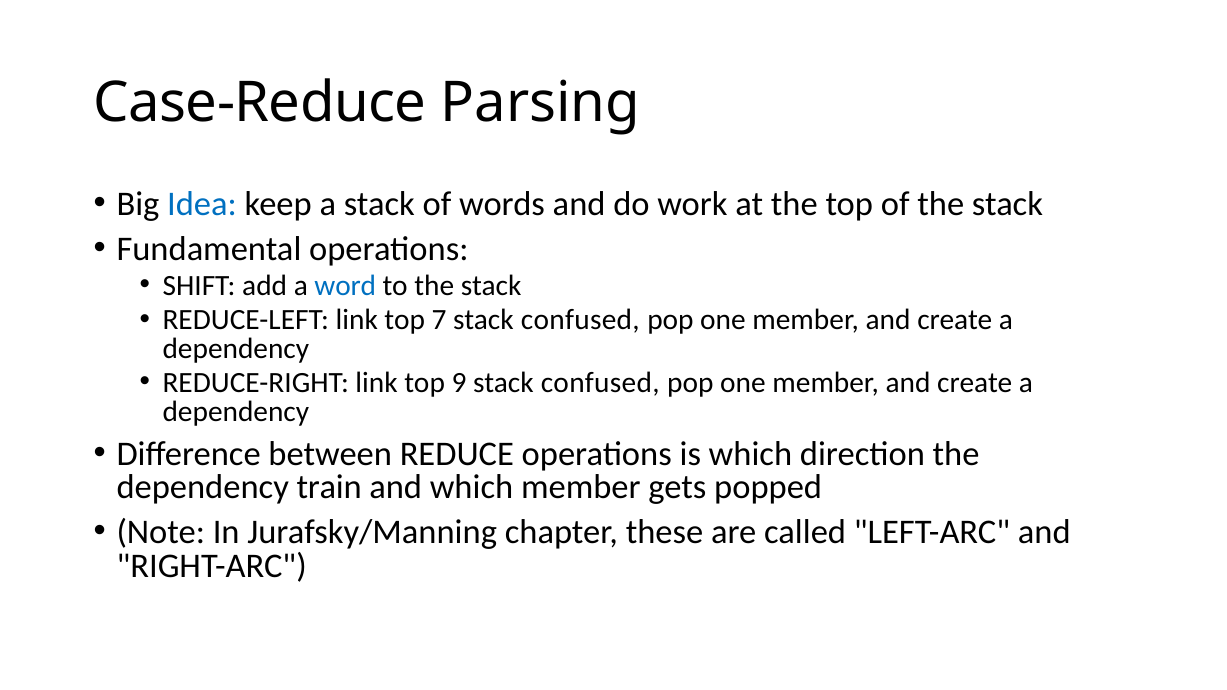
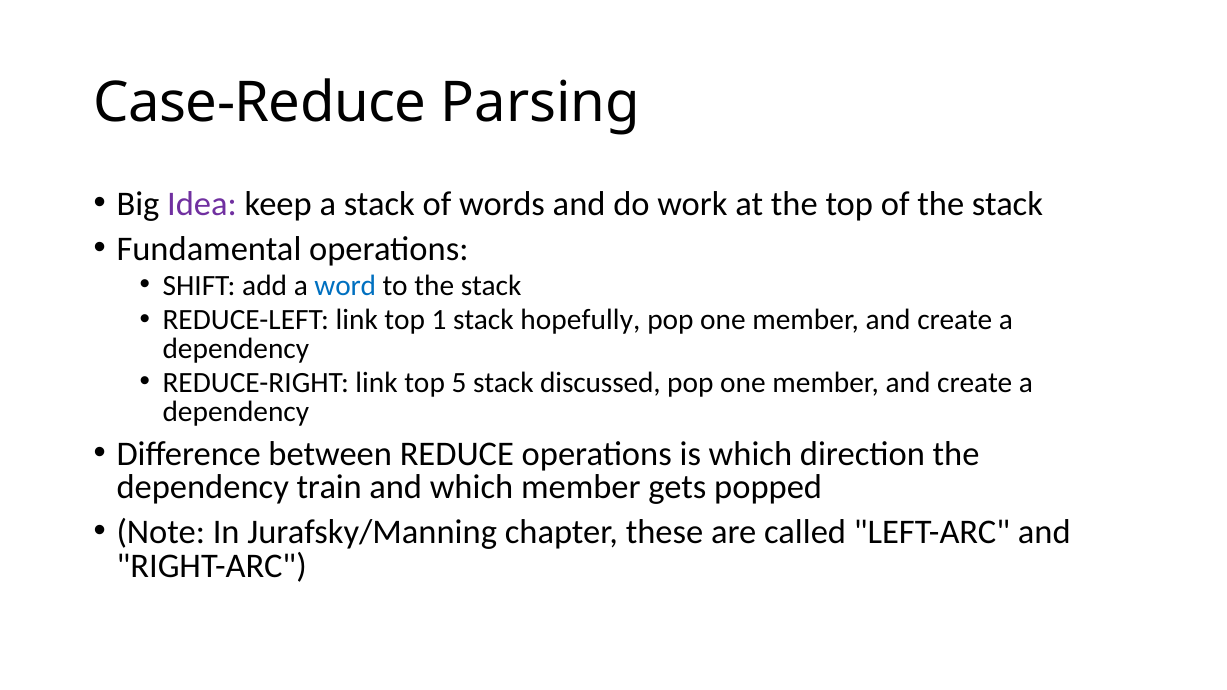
Idea colour: blue -> purple (202, 204)
7: 7 -> 1 (439, 320)
confused: confused -> hopefully (580, 320)
9: 9 -> 5 (459, 383)
confused: confused -> discussed (600, 383)
